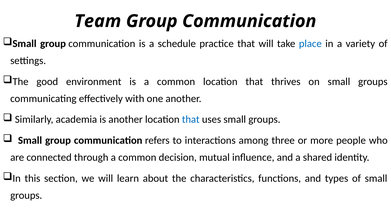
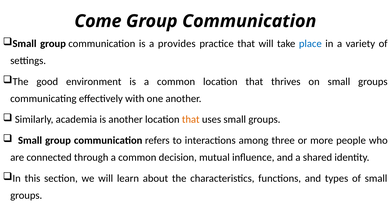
Team: Team -> Come (98, 21)
schedule: schedule -> provides (177, 44)
that colour: blue -> orange (191, 119)
